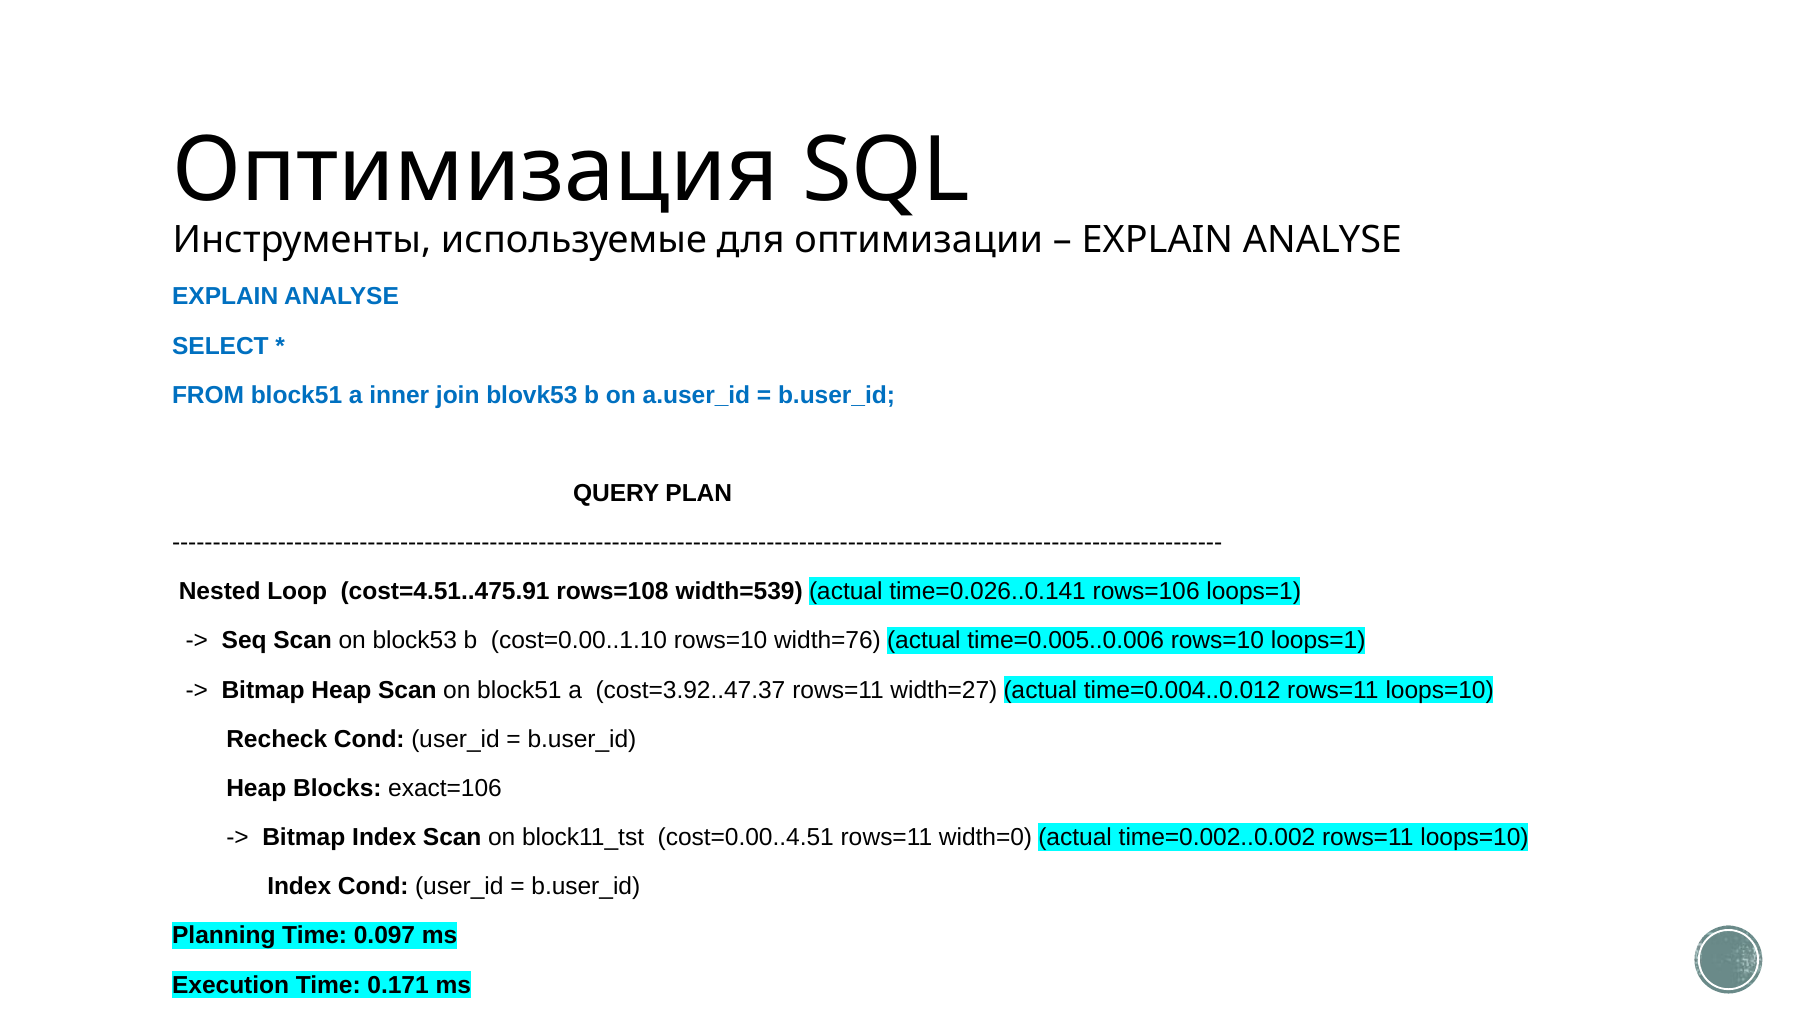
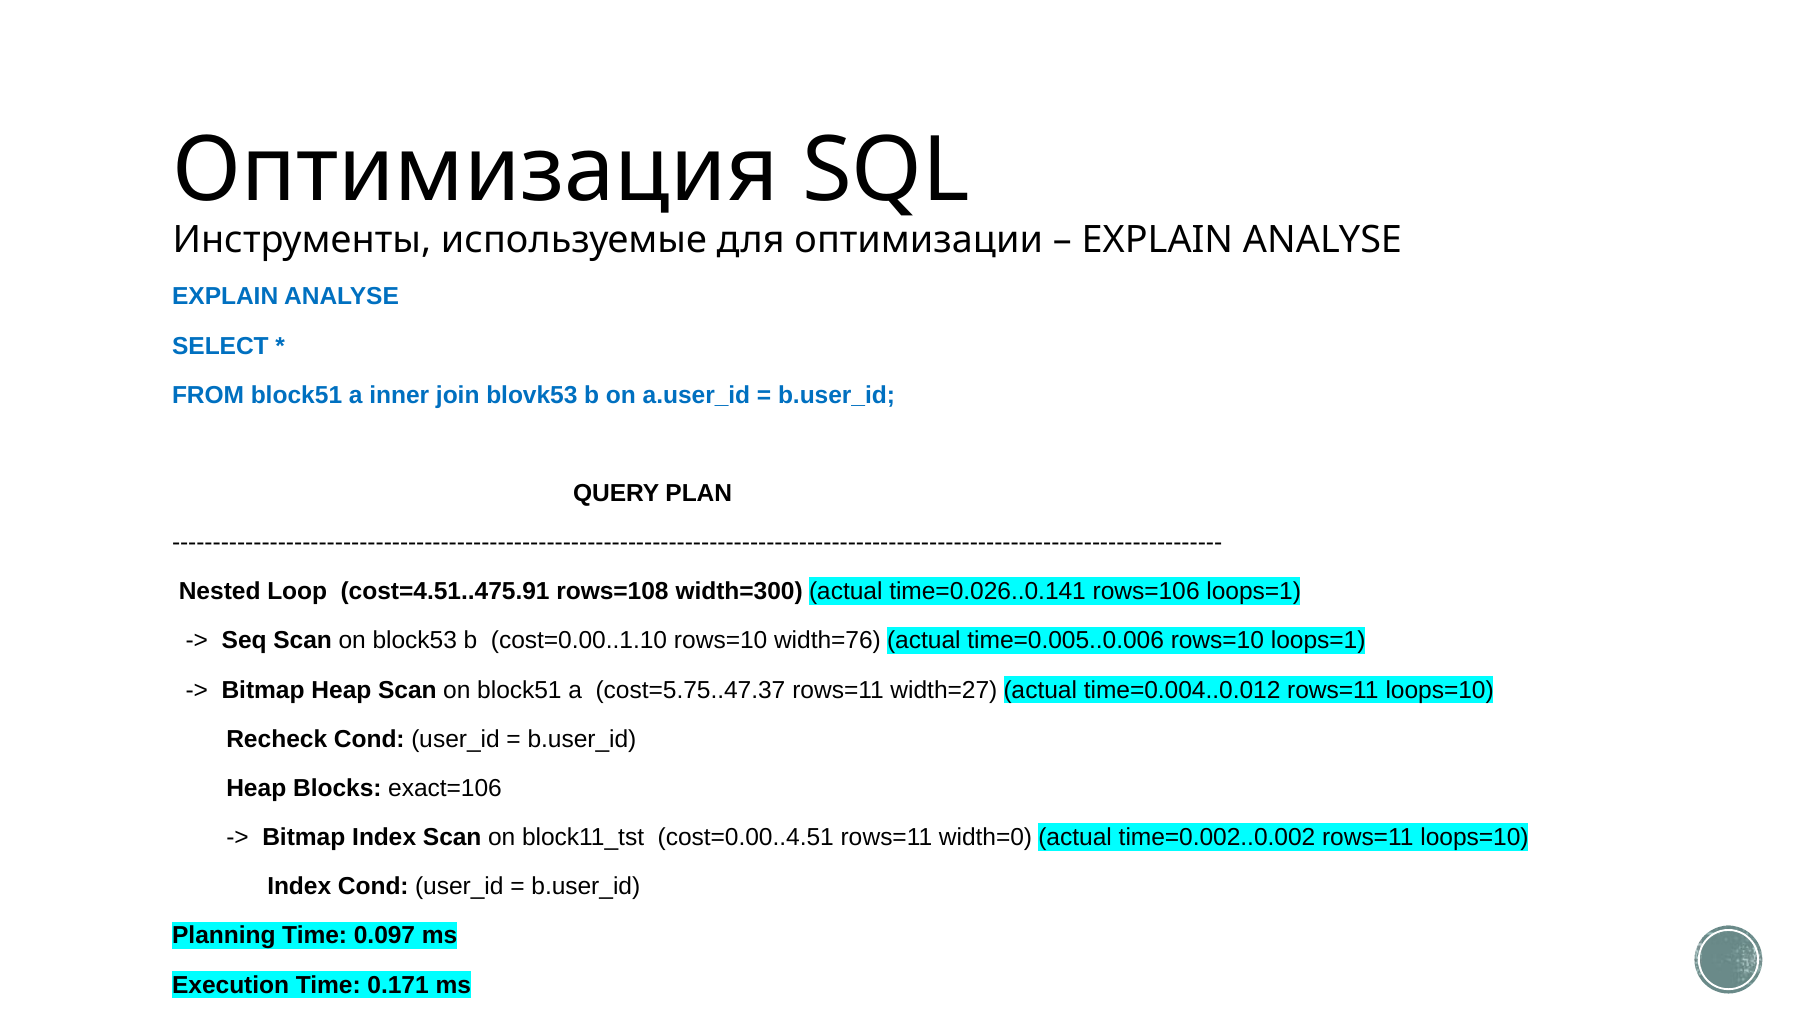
width=539: width=539 -> width=300 (739, 592)
cost=3.92..47.37: cost=3.92..47.37 -> cost=5.75..47.37 (690, 690)
